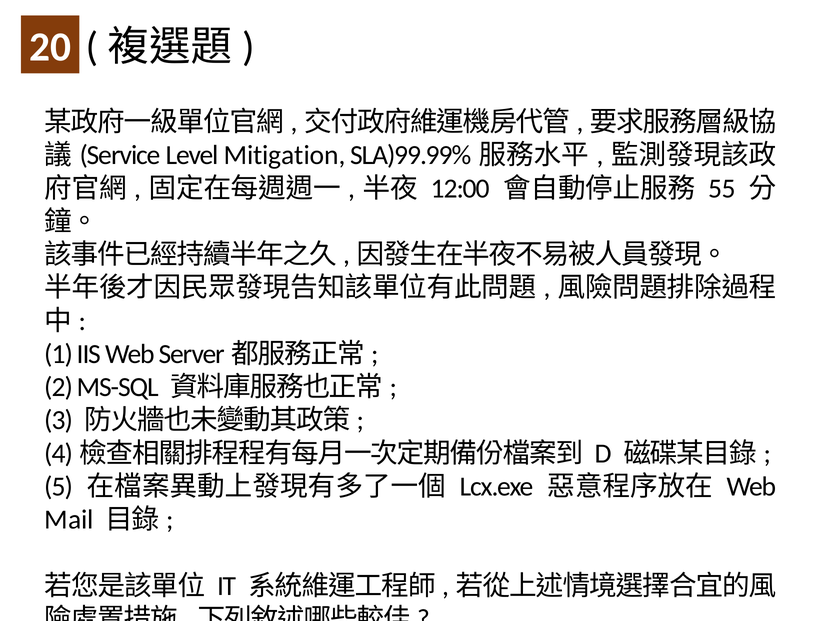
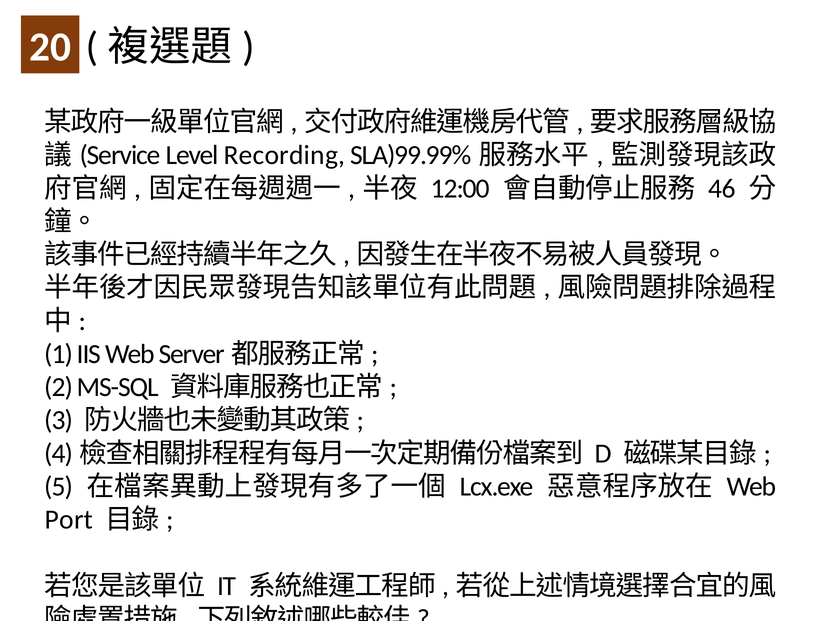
Mitigation: Mitigation -> Recording (284, 155)
55: 55 -> 46 (722, 188)
Mail: Mail -> Port (69, 520)
